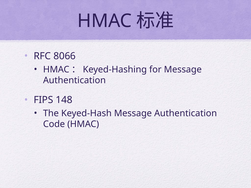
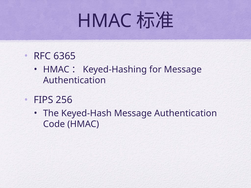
8066: 8066 -> 6365 (65, 56)
148: 148 -> 256 (64, 100)
